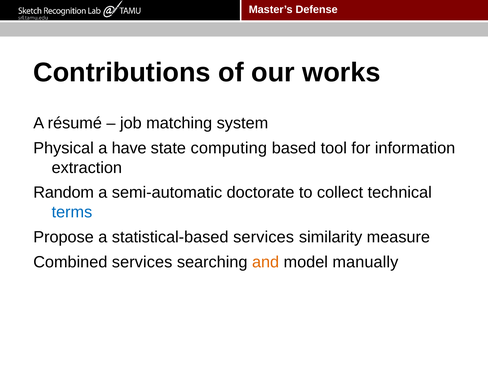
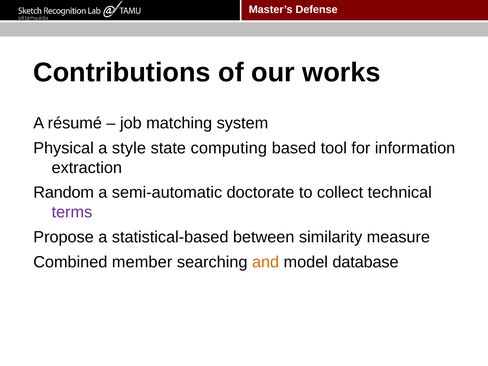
have: have -> style (129, 148)
terms colour: blue -> purple (72, 212)
statistical-based services: services -> between (264, 237)
Combined services: services -> member (142, 262)
manually: manually -> database (365, 262)
